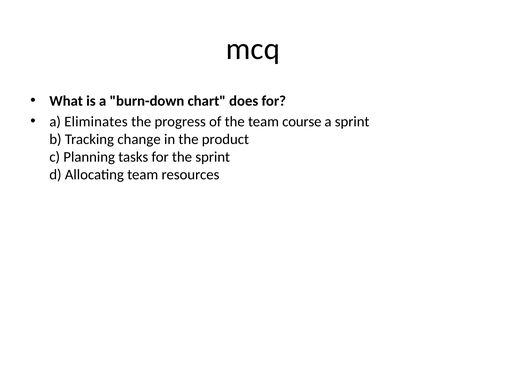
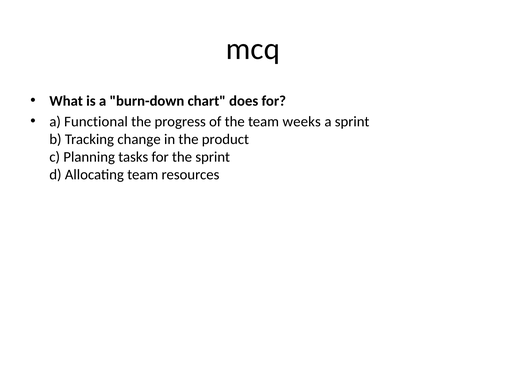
Eliminates: Eliminates -> Functional (96, 122)
course: course -> weeks (302, 122)
